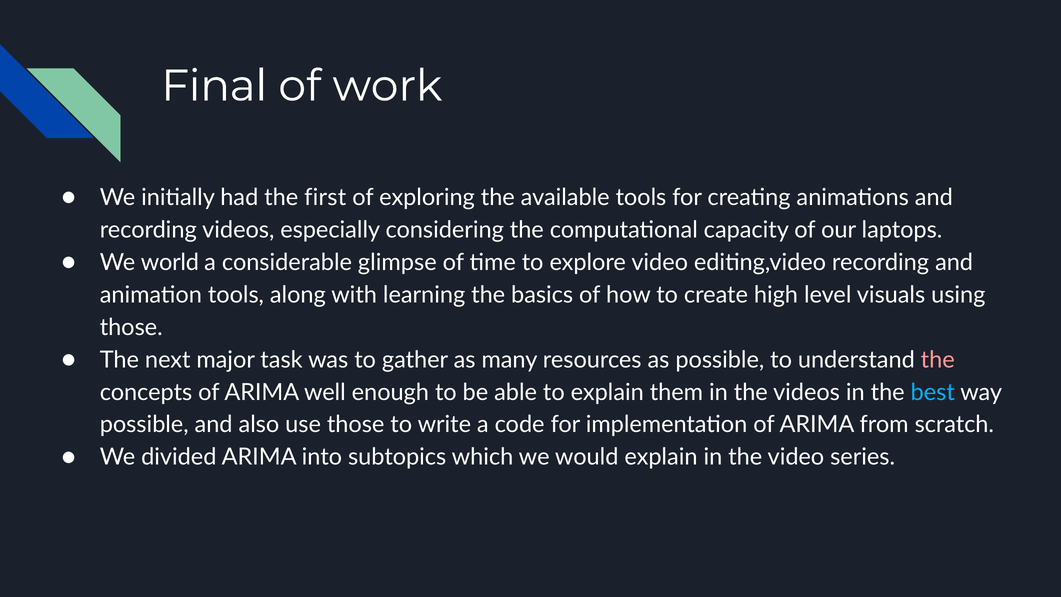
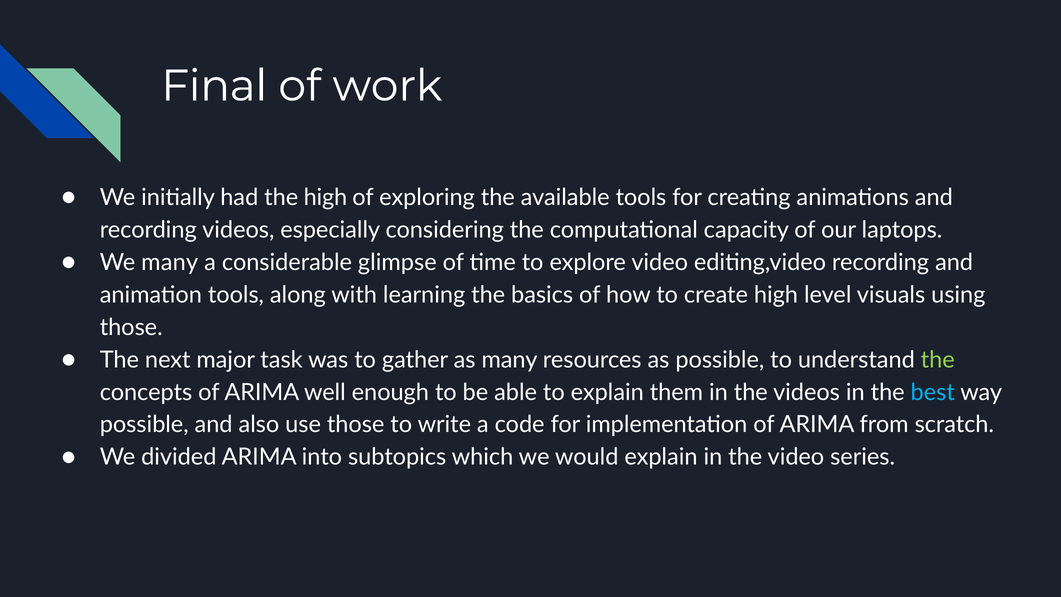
the first: first -> high (325, 197)
We world: world -> many (170, 262)
the colour: pink -> light green (938, 360)
